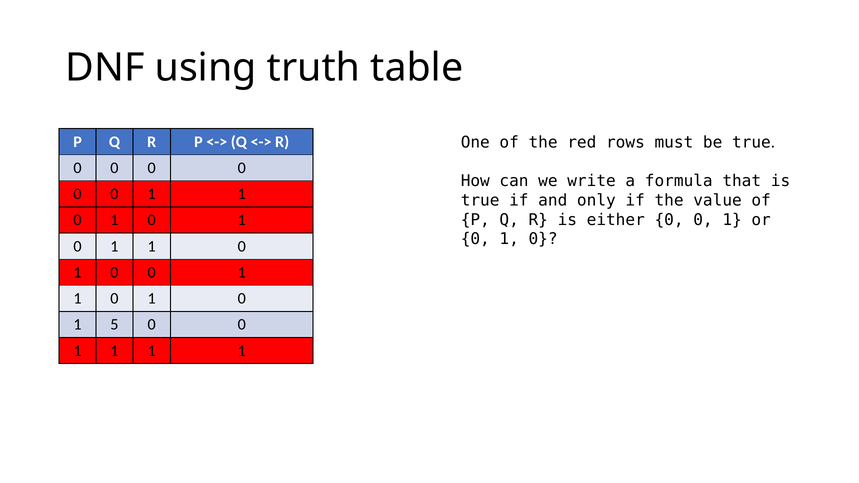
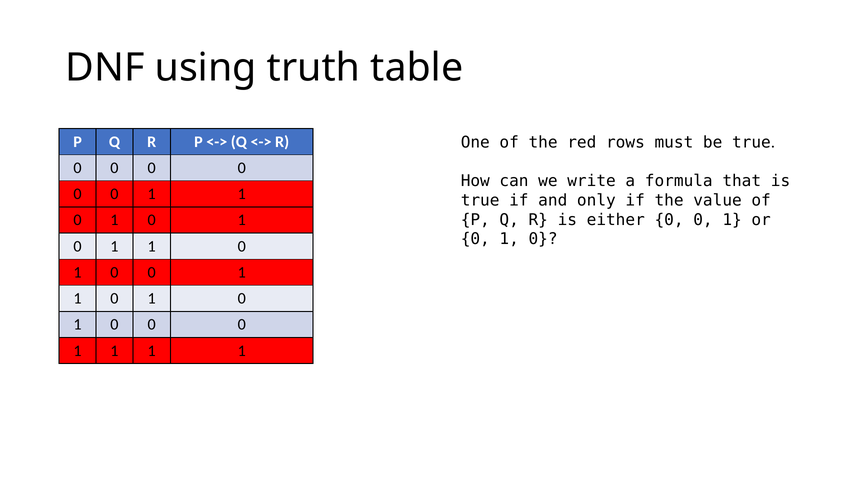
5: 5 -> 0 (114, 325)
